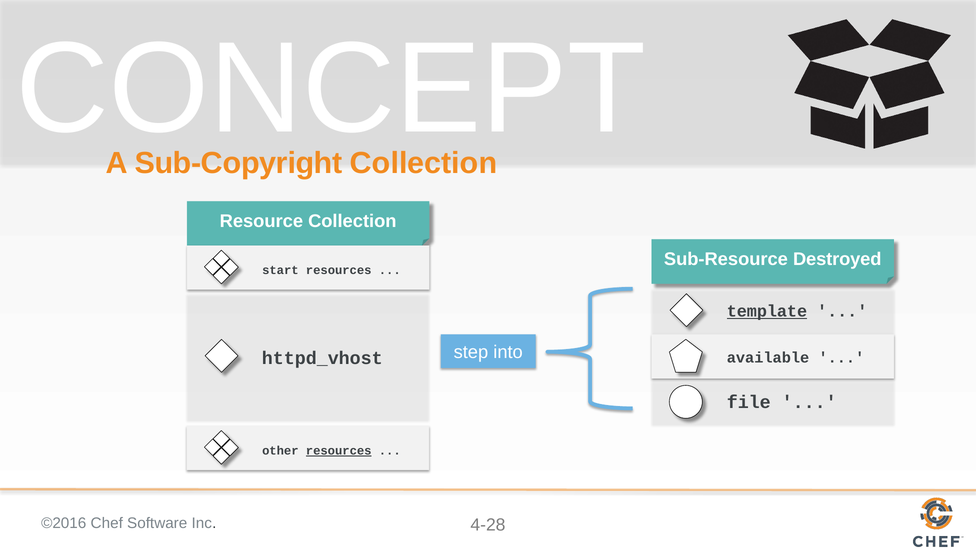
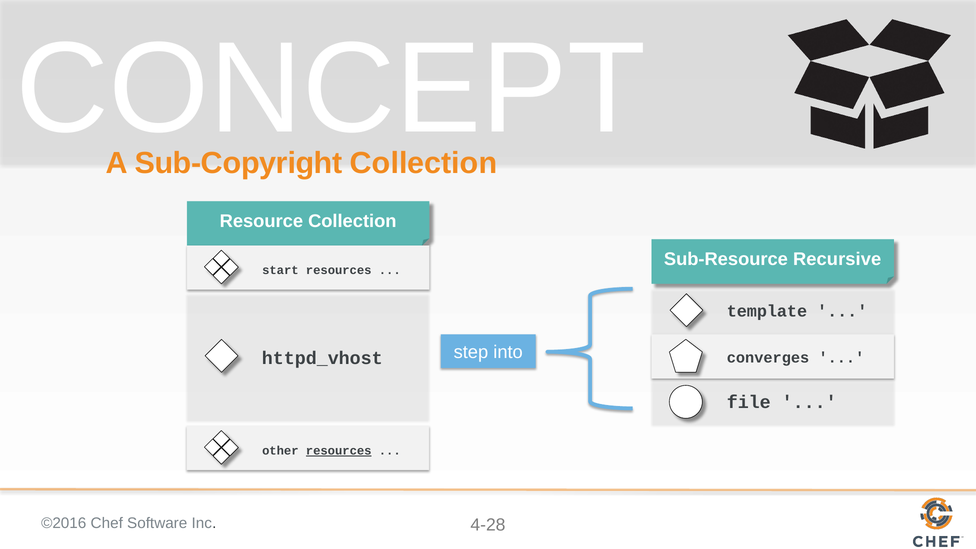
Destroyed: Destroyed -> Recursive (837, 259)
template underline: present -> none (767, 311)
available: available -> converges (768, 358)
